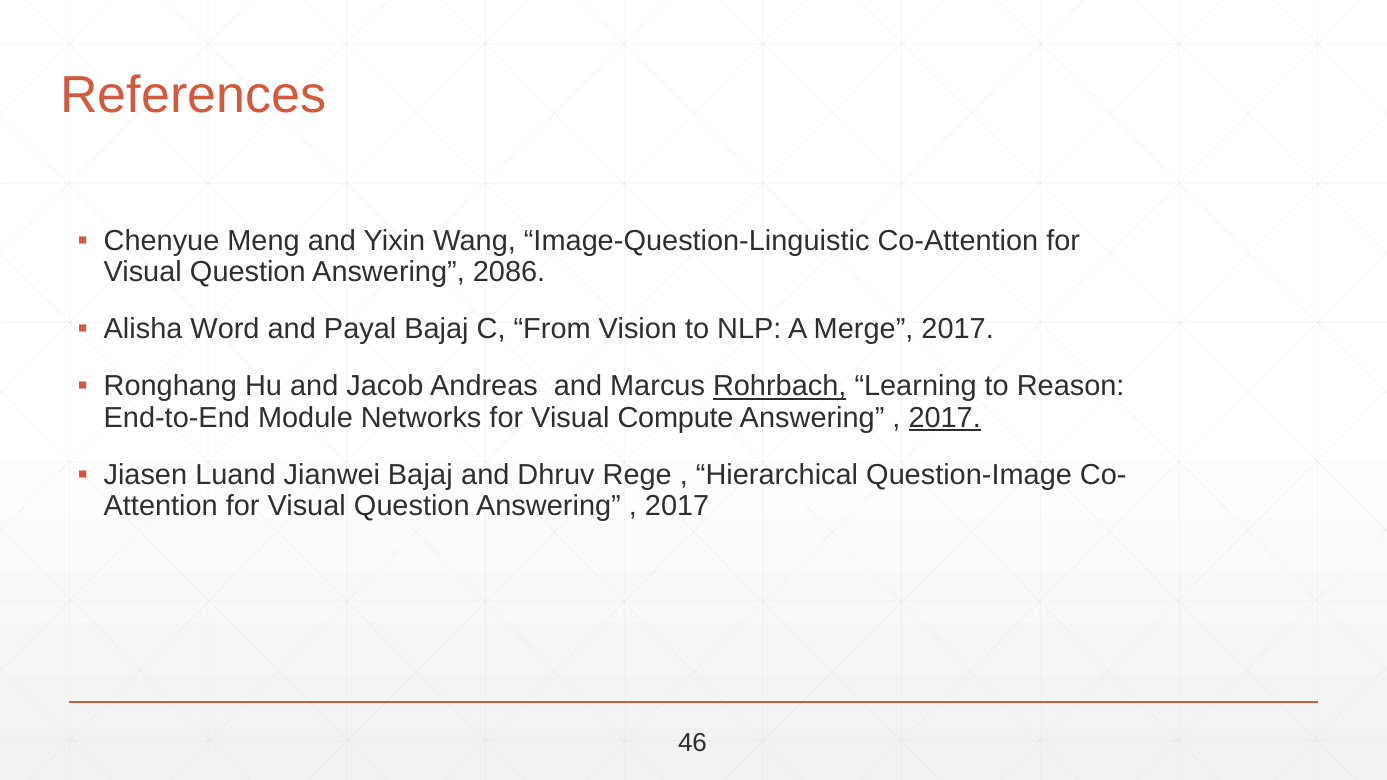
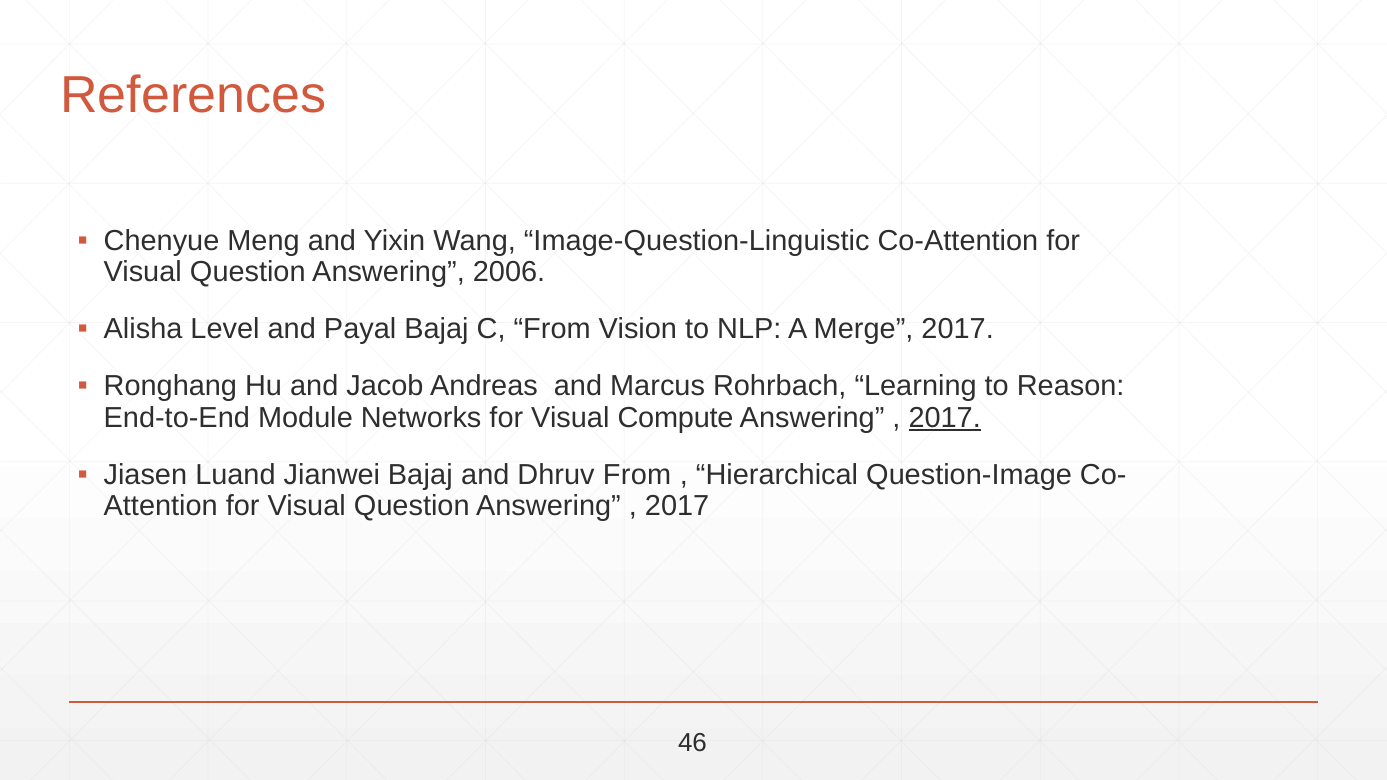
2086: 2086 -> 2006 (509, 272)
Word: Word -> Level (225, 329)
Rohrbach underline: present -> none (780, 386)
Dhruv Rege: Rege -> From (637, 475)
